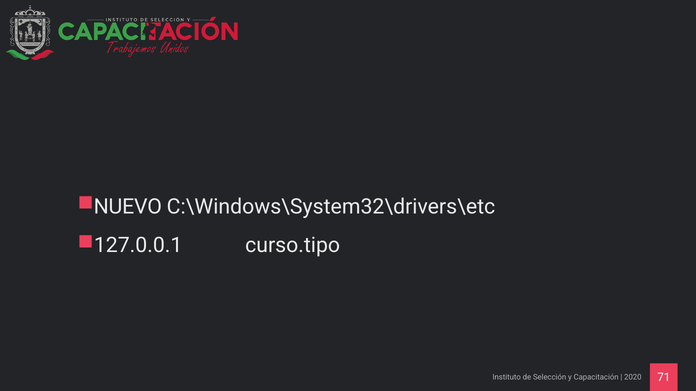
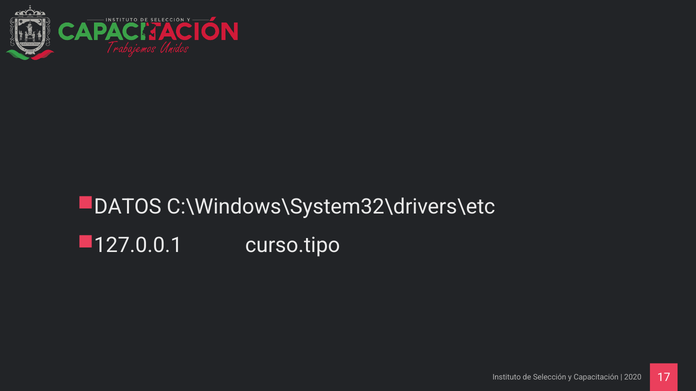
NUEVO: NUEVO -> DATOS (128, 207)
71: 71 -> 17 (664, 378)
